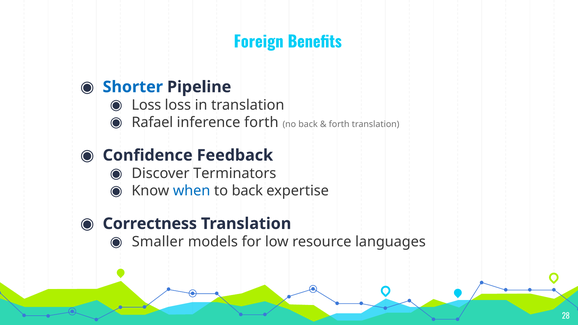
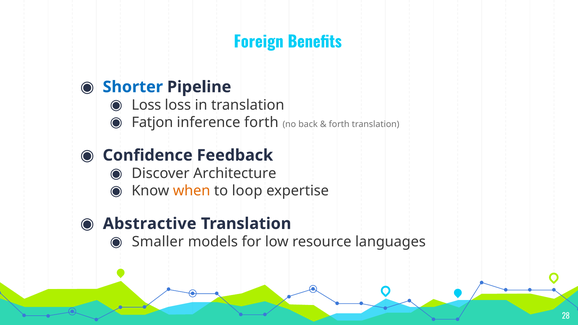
Rafael: Rafael -> Fatjon (152, 122)
Terminators: Terminators -> Architecture (235, 174)
when colour: blue -> orange (192, 191)
to back: back -> loop (247, 191)
Correctness: Correctness -> Abstractive (150, 224)
